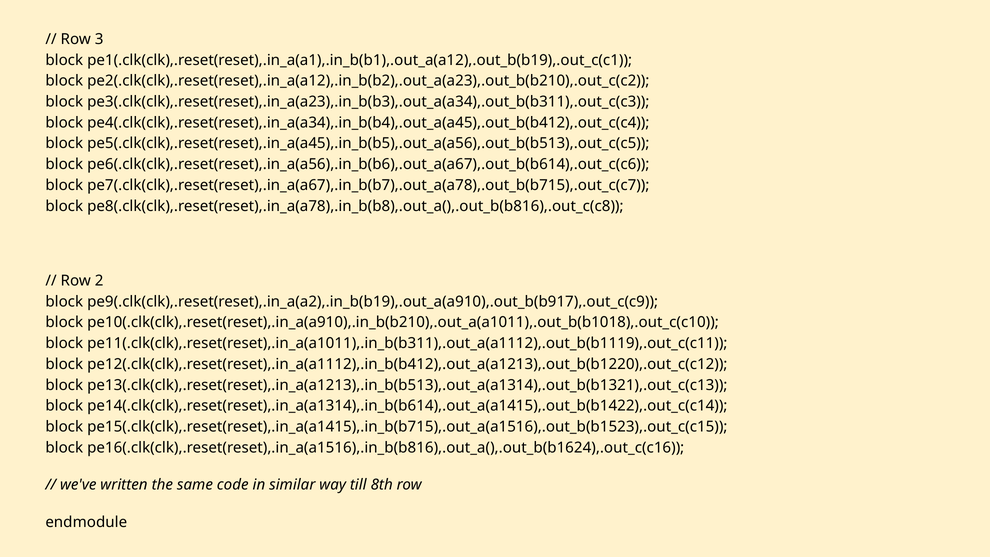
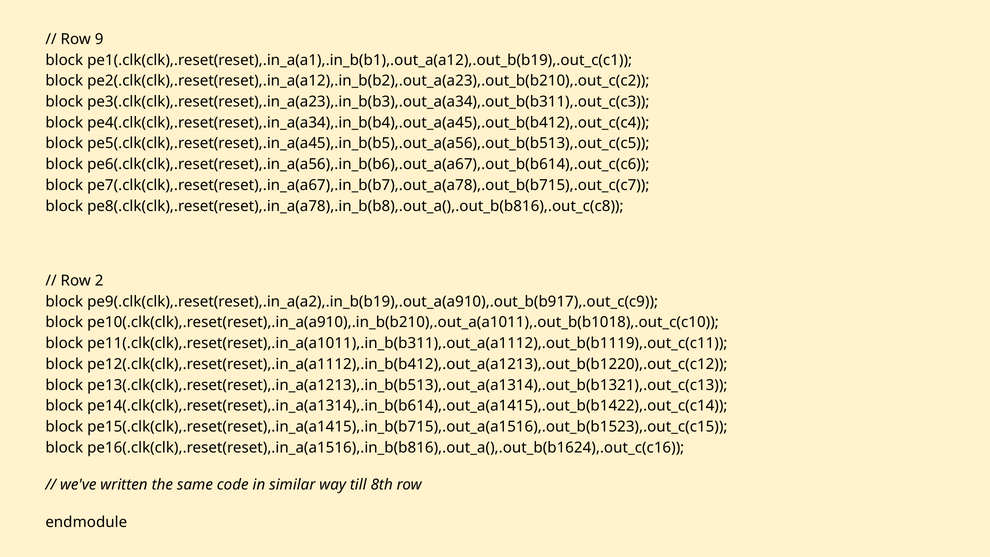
3: 3 -> 9 (99, 39)
